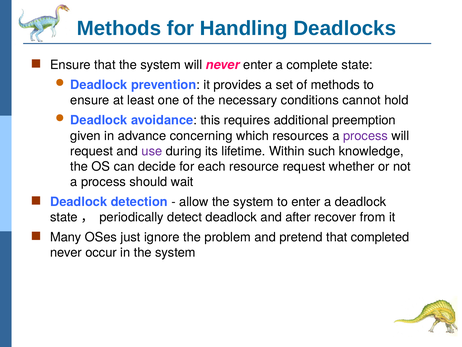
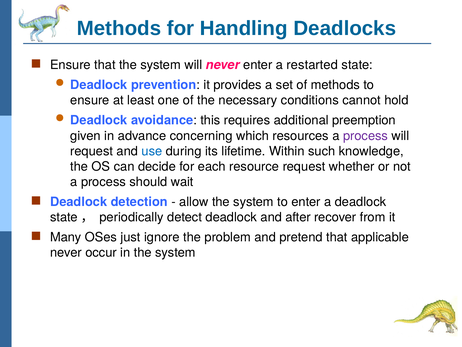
complete: complete -> restarted (312, 65)
use colour: purple -> blue (152, 151)
completed: completed -> applicable (380, 237)
